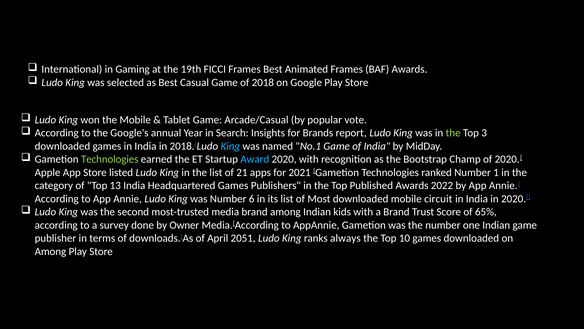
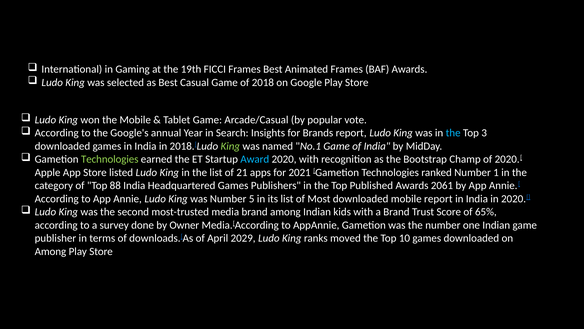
the colour: light green -> light blue (453, 133)
King colour: light blue -> light green (230, 146)
13: 13 -> 88 (115, 185)
2022: 2022 -> 2061 (442, 185)
6: 6 -> 5 (252, 198)
mobile circuit: circuit -> report (438, 198)
2051: 2051 -> 2029 (243, 238)
always: always -> moved (345, 238)
